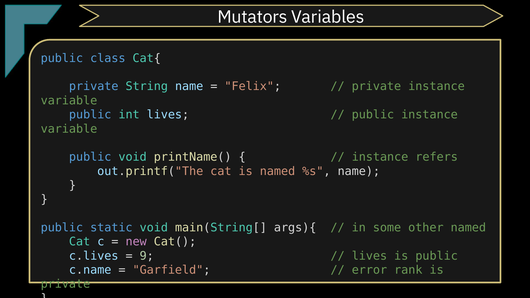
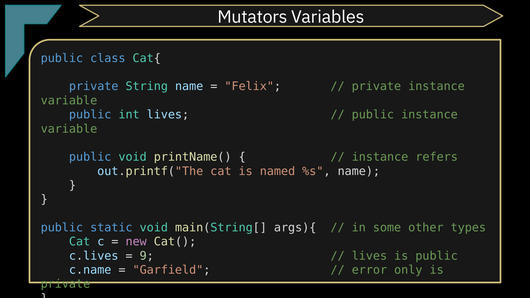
other named: named -> types (468, 228)
rank: rank -> only (408, 270)
